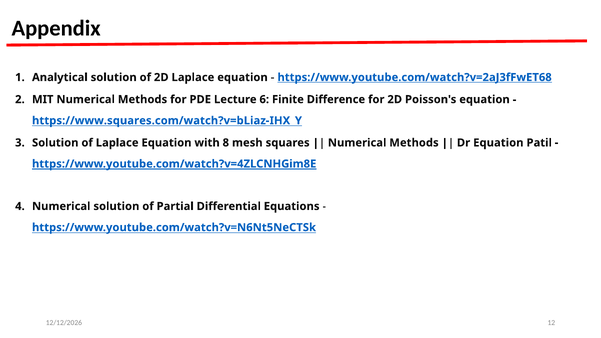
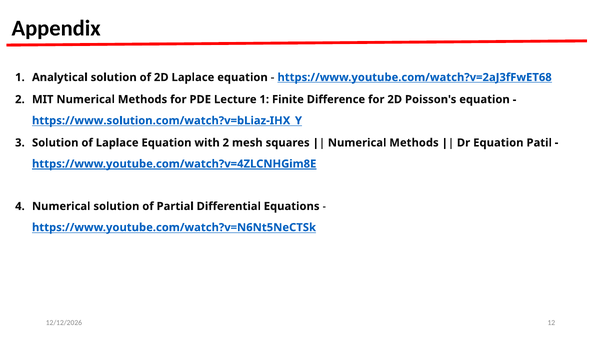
Lecture 6: 6 -> 1 (264, 99)
https://www.squares.com/watch?v=bLiaz-IHX_Y: https://www.squares.com/watch?v=bLiaz-IHX_Y -> https://www.solution.com/watch?v=bLiaz-IHX_Y (167, 121)
with 8: 8 -> 2 (226, 143)
